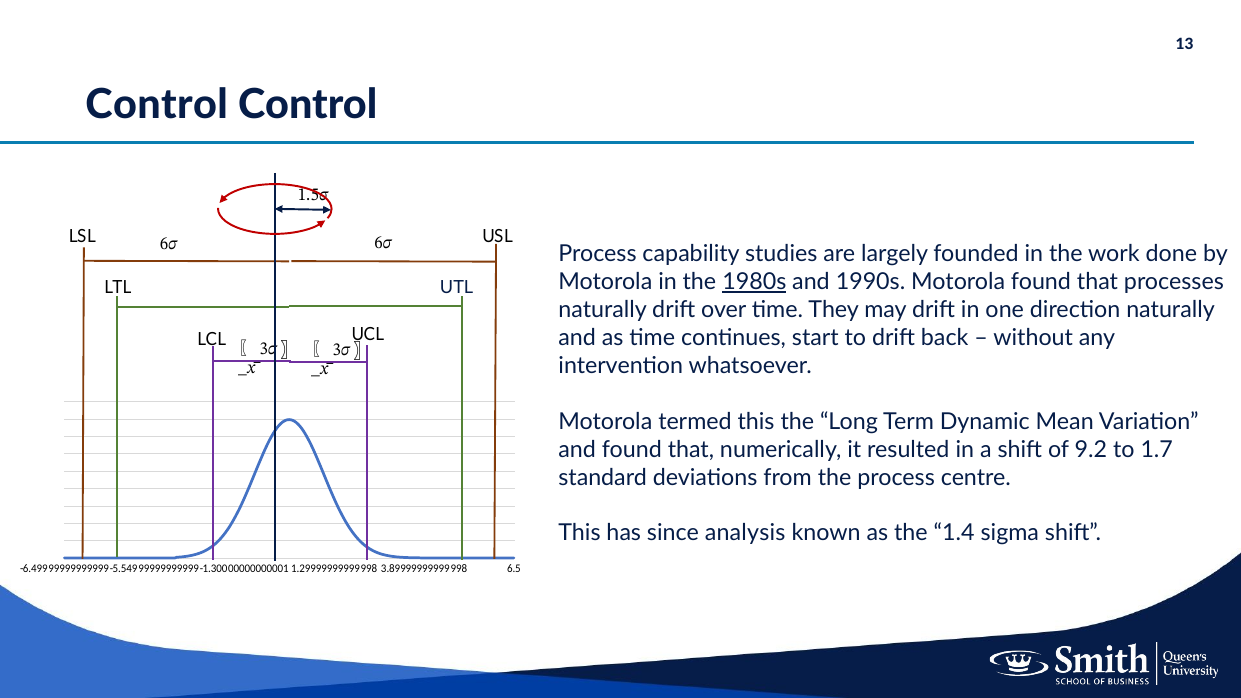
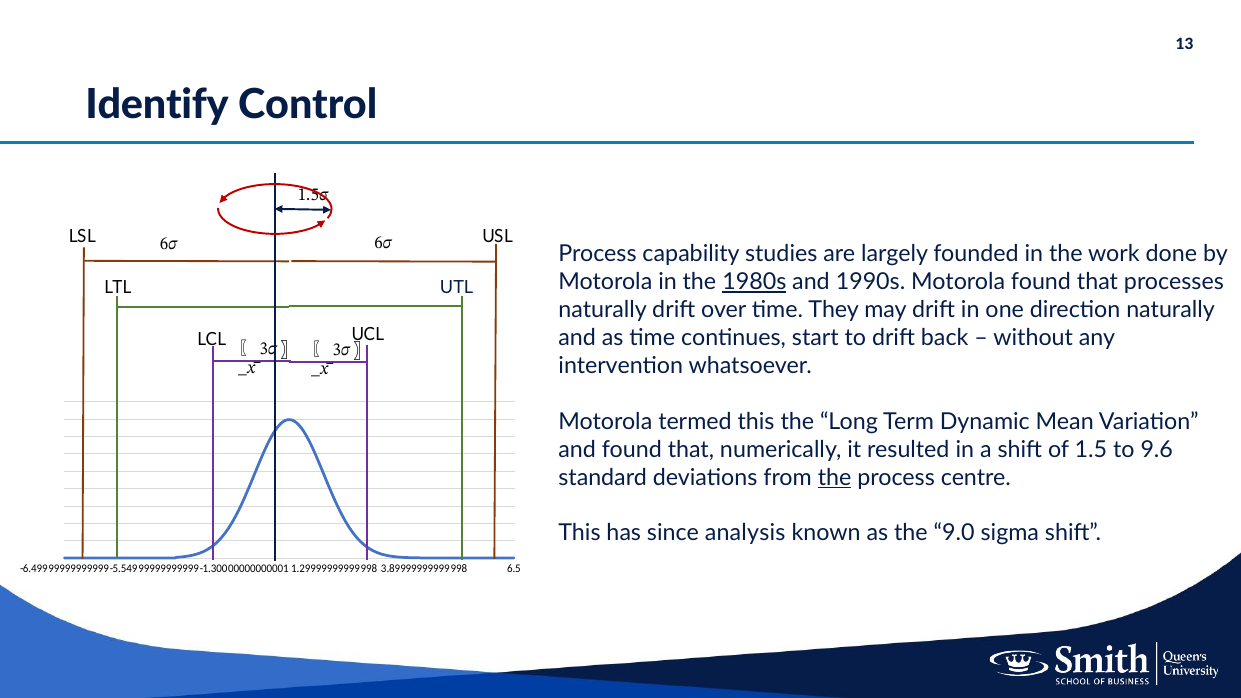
Control: Control -> Identify (157, 105)
9.2: 9.2 -> 1.5 (1091, 450)
1.7: 1.7 -> 9.6 (1157, 450)
the underline: none -> present (835, 477)
1.4: 1.4 -> 9.0 (954, 533)
